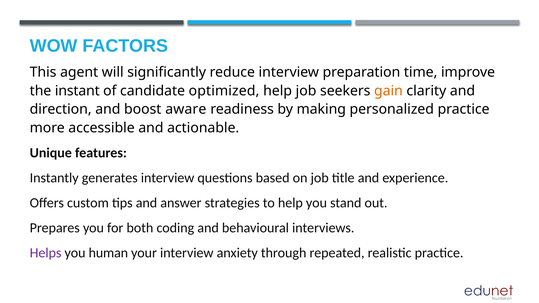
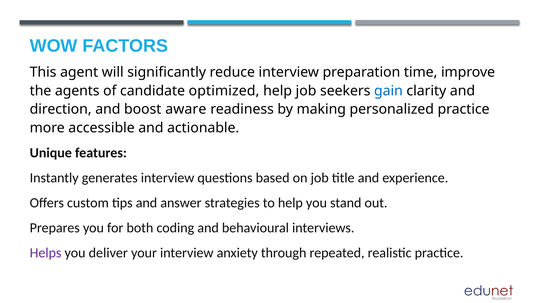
instant: instant -> agents (77, 91)
gain colour: orange -> blue (388, 91)
human: human -> deliver (108, 253)
